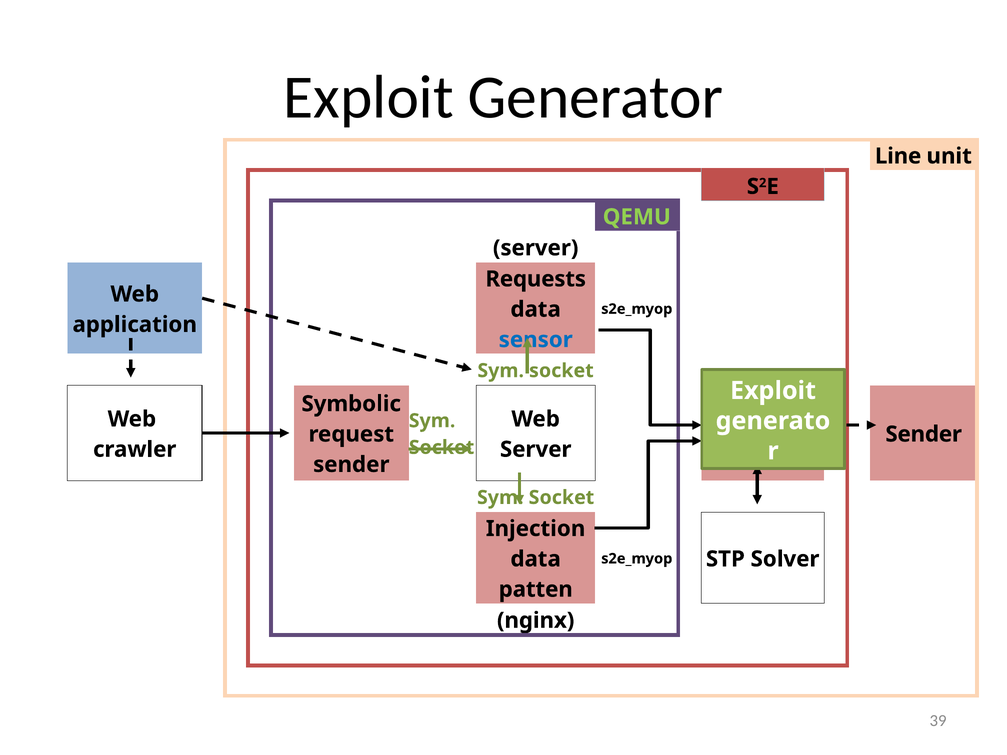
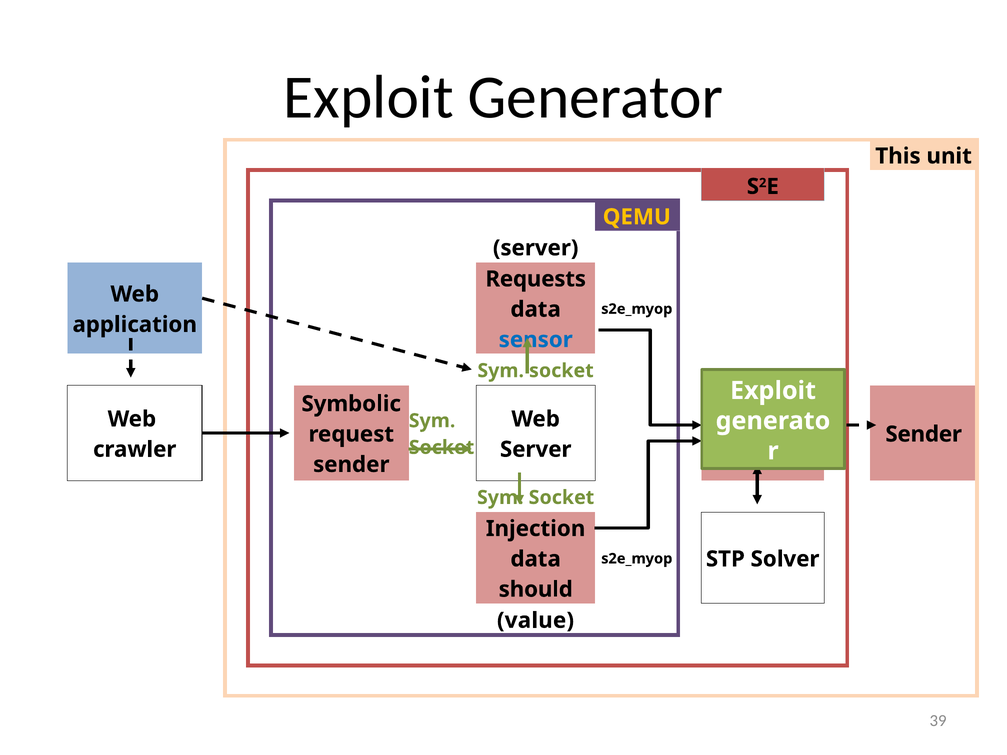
Line: Line -> This (898, 156)
QEMU colour: light green -> yellow (637, 217)
patten: patten -> should (536, 590)
nginx: nginx -> value (536, 621)
